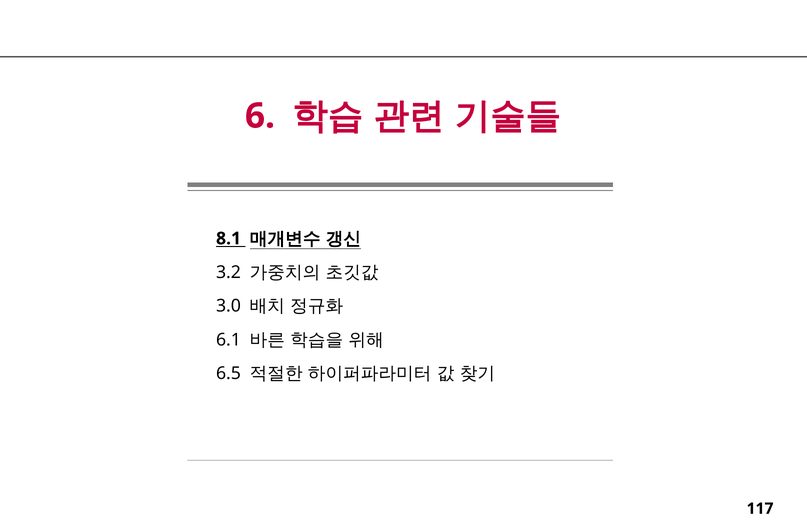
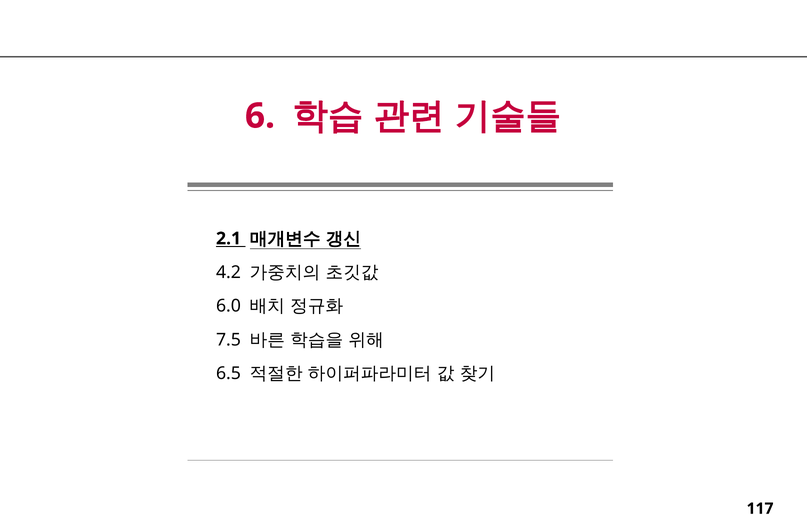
8.1: 8.1 -> 2.1 (229, 239)
3.2: 3.2 -> 4.2 (228, 272)
3.0: 3.0 -> 6.0 (228, 306)
6.1: 6.1 -> 7.5 (228, 340)
